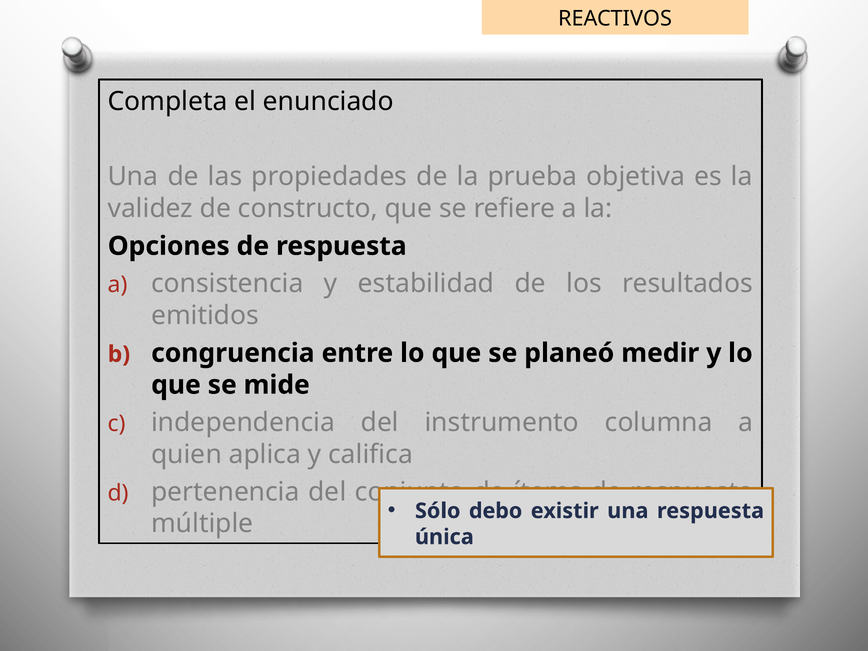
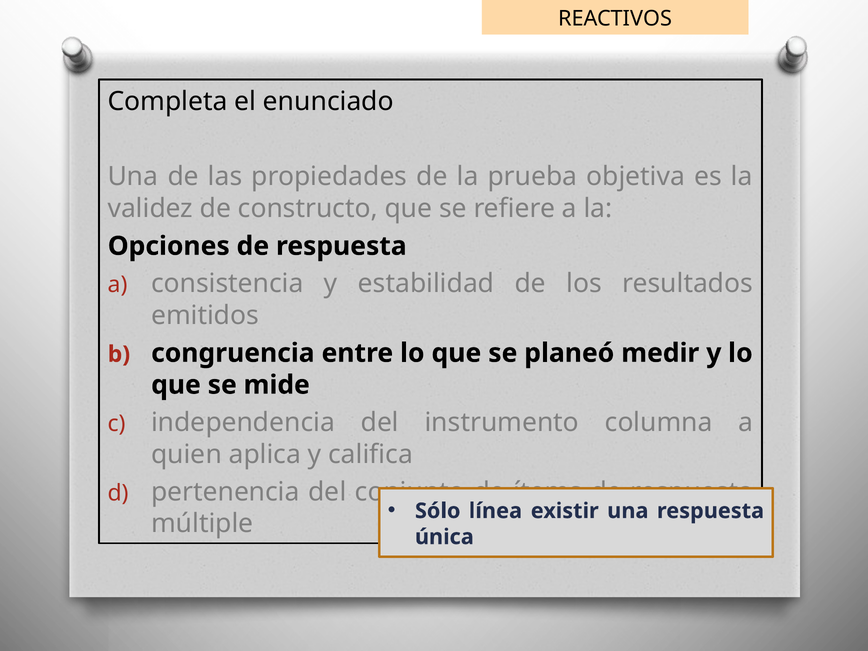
debo: debo -> línea (495, 511)
